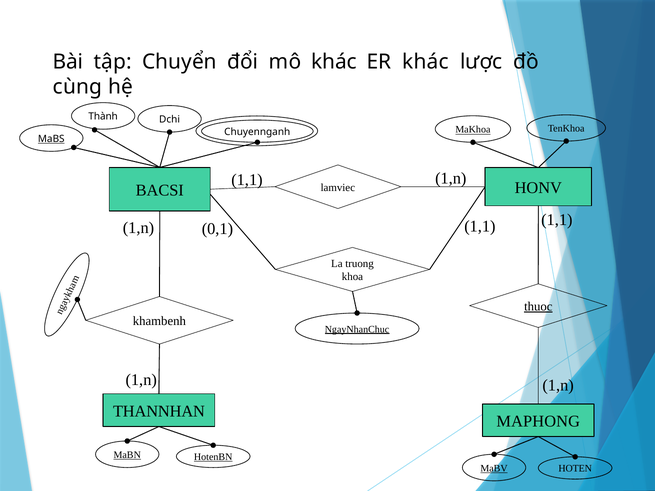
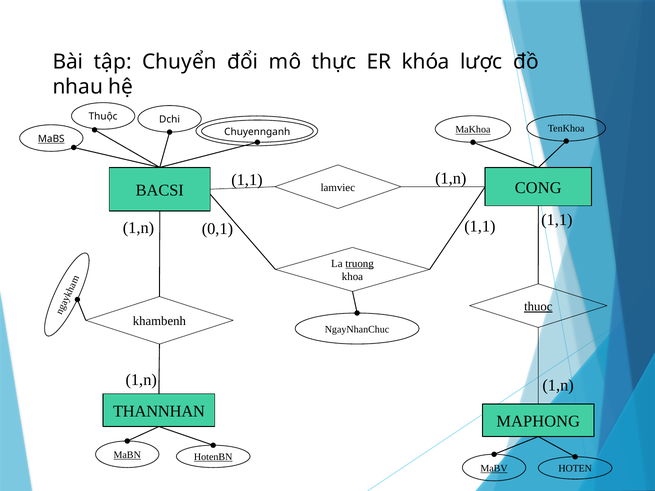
mô khác: khác -> thực (334, 62)
ER khác: khác -> khóa (426, 62)
cùng: cùng -> nhau (78, 87)
Thành: Thành -> Thuộc (103, 117)
HONV: HONV -> CONG (538, 188)
truong underline: none -> present (360, 264)
NgayNhanChuc underline: present -> none (357, 329)
